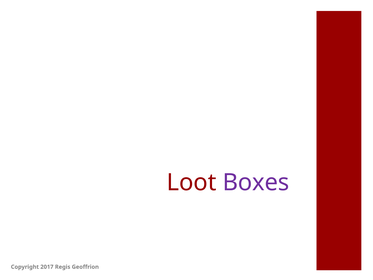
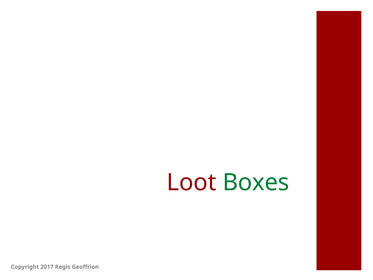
Boxes colour: purple -> green (256, 182)
